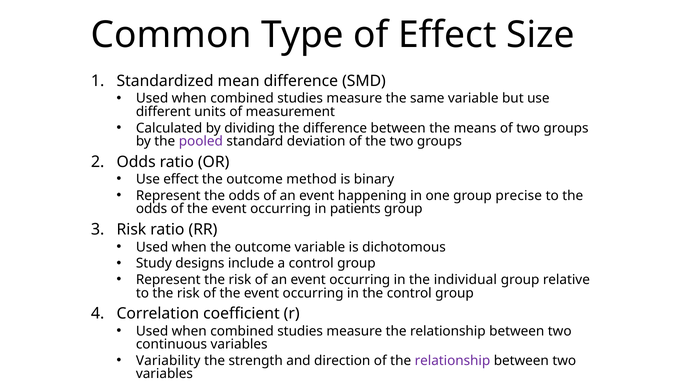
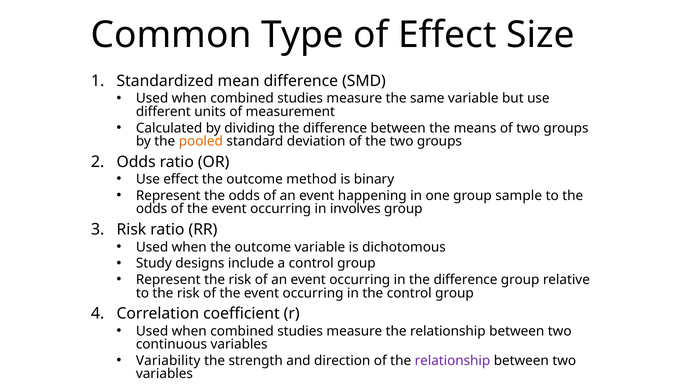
pooled colour: purple -> orange (201, 141)
precise: precise -> sample (519, 196)
patients: patients -> involves (355, 209)
in the individual: individual -> difference (465, 280)
